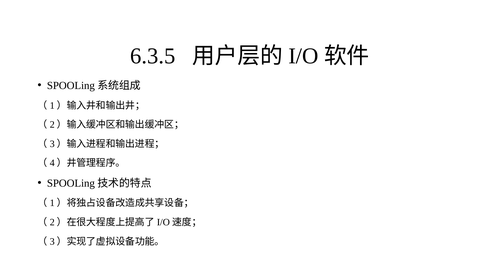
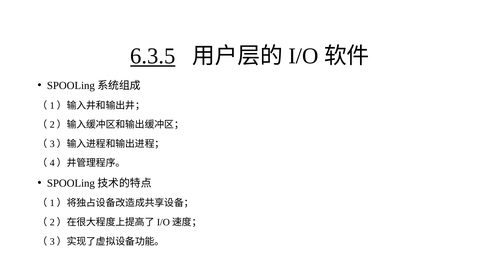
6.3.5 underline: none -> present (153, 56)
